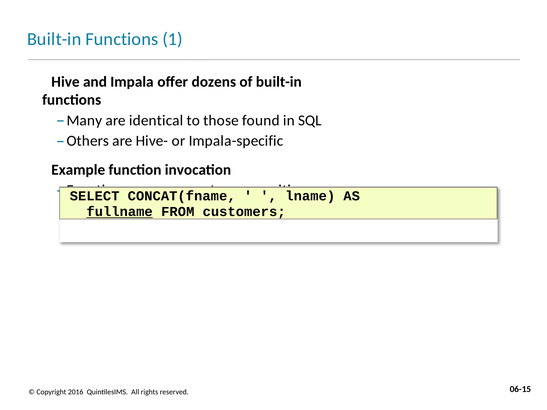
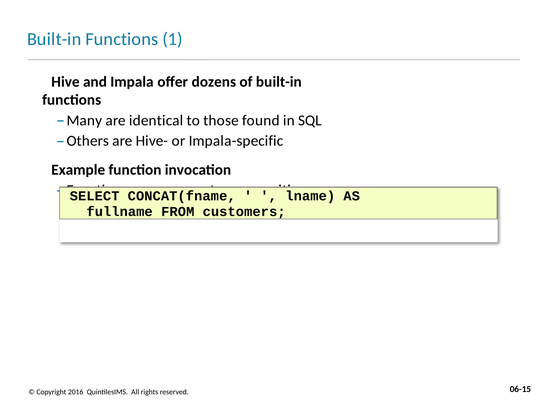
fullname underline: present -> none (120, 212)
